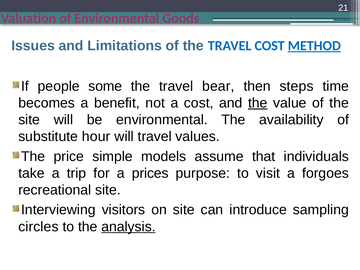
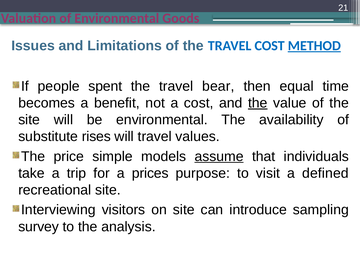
some: some -> spent (105, 86)
steps: steps -> equal (297, 86)
hour: hour -> rises (96, 137)
assume underline: none -> present (219, 156)
forgoes: forgoes -> defined (325, 173)
circles: circles -> survey (39, 227)
analysis underline: present -> none (128, 227)
